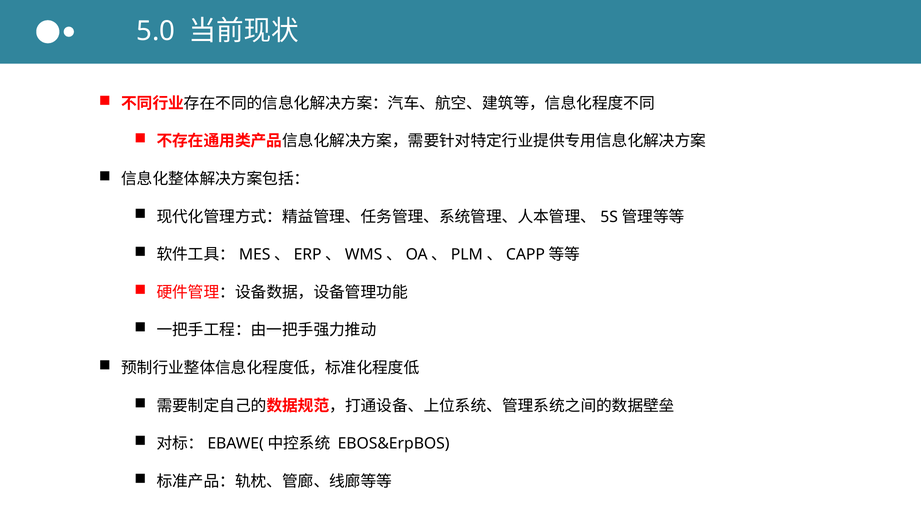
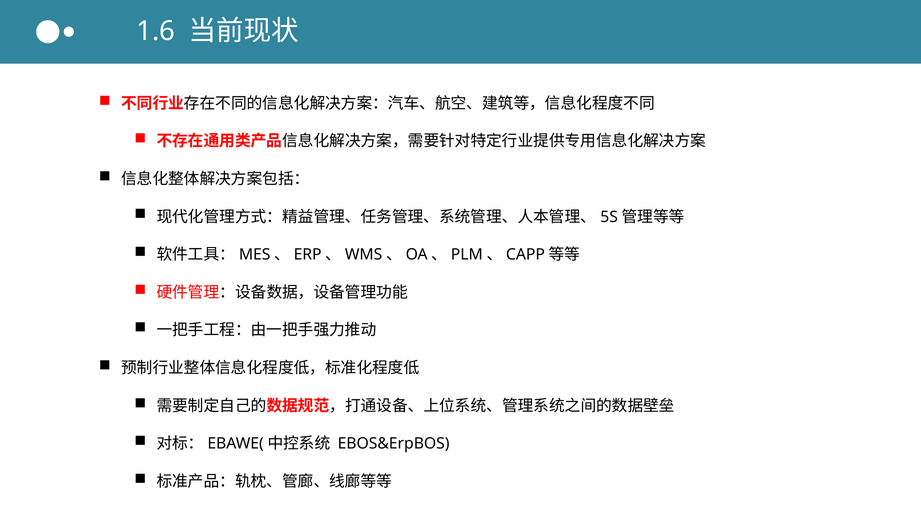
5.0: 5.0 -> 1.6 (156, 31)
